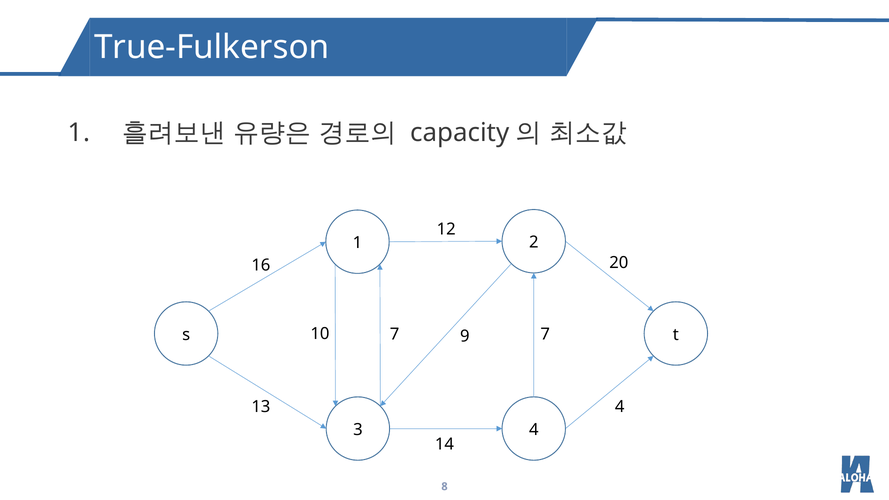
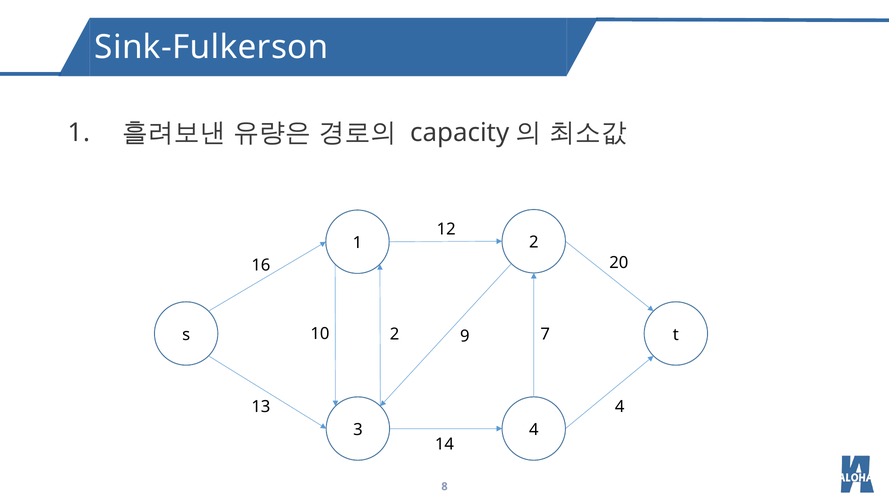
True-Fulkerson: True-Fulkerson -> Sink-Fulkerson (211, 47)
10 7: 7 -> 2 (395, 335)
